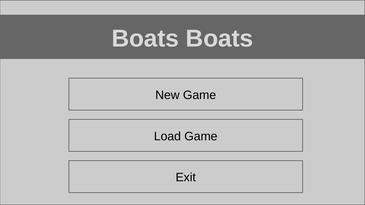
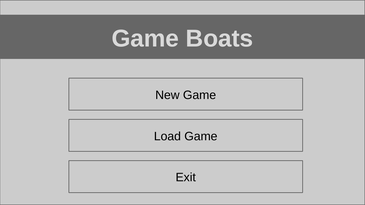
Boats: Boats -> Game (145, 39)
